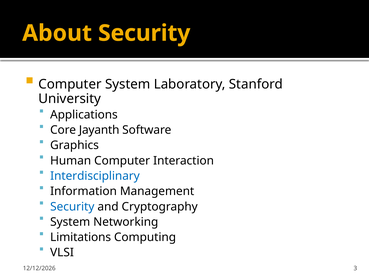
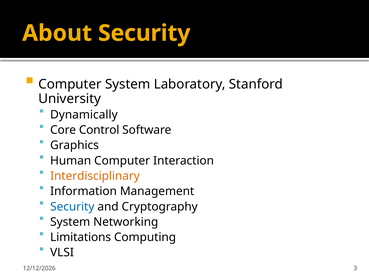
Applications: Applications -> Dynamically (84, 115)
Jayanth: Jayanth -> Control (99, 130)
Interdisciplinary colour: blue -> orange (95, 176)
